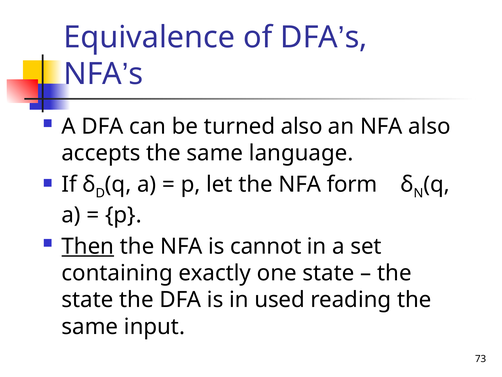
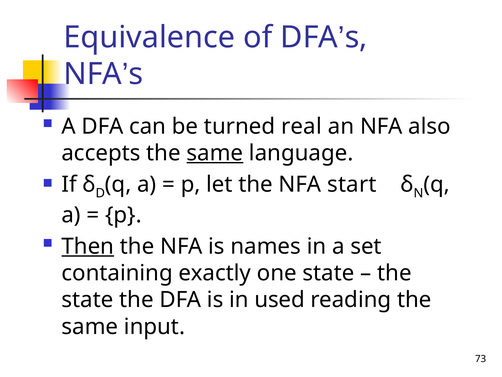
turned also: also -> real (301, 126)
same underline: none -> present (215, 153)
form: form -> start (352, 184)
cannot: cannot -> names (266, 246)
